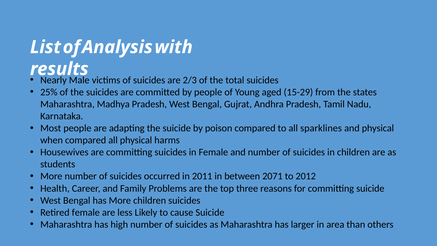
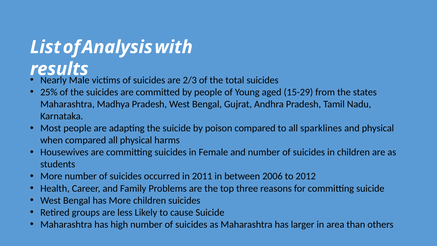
2071: 2071 -> 2006 (272, 176)
Retired female: female -> groups (86, 212)
